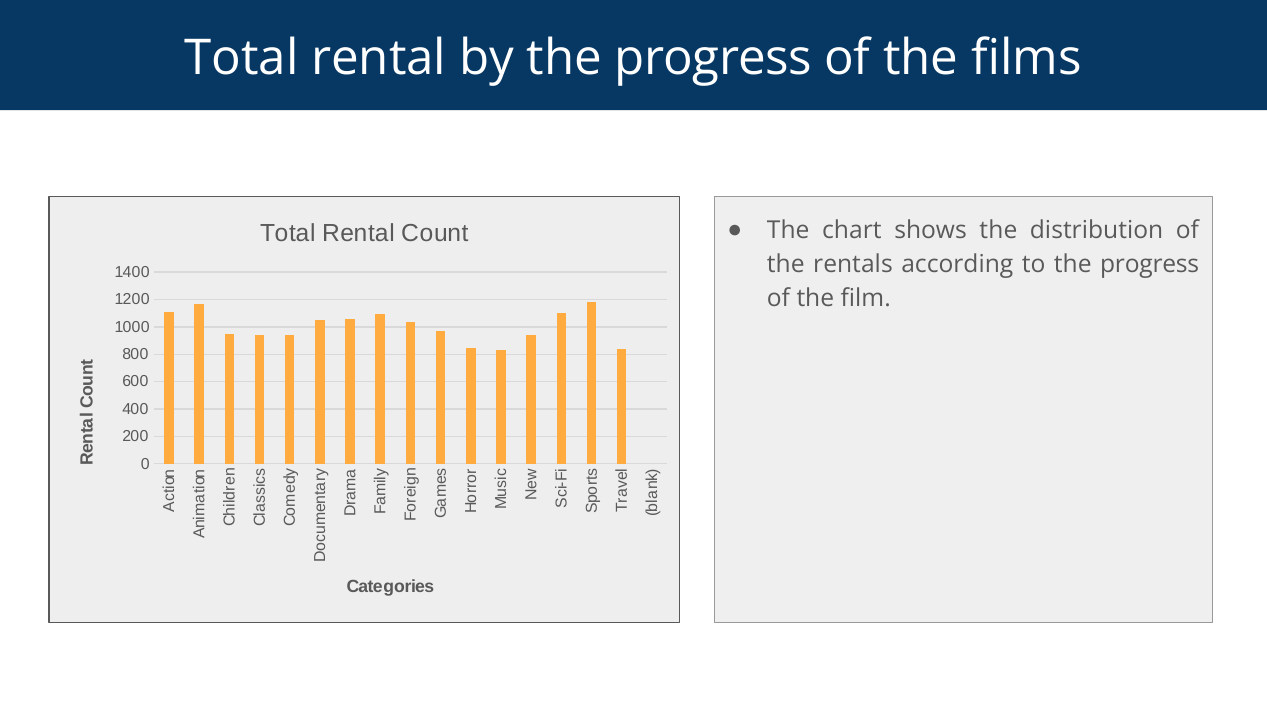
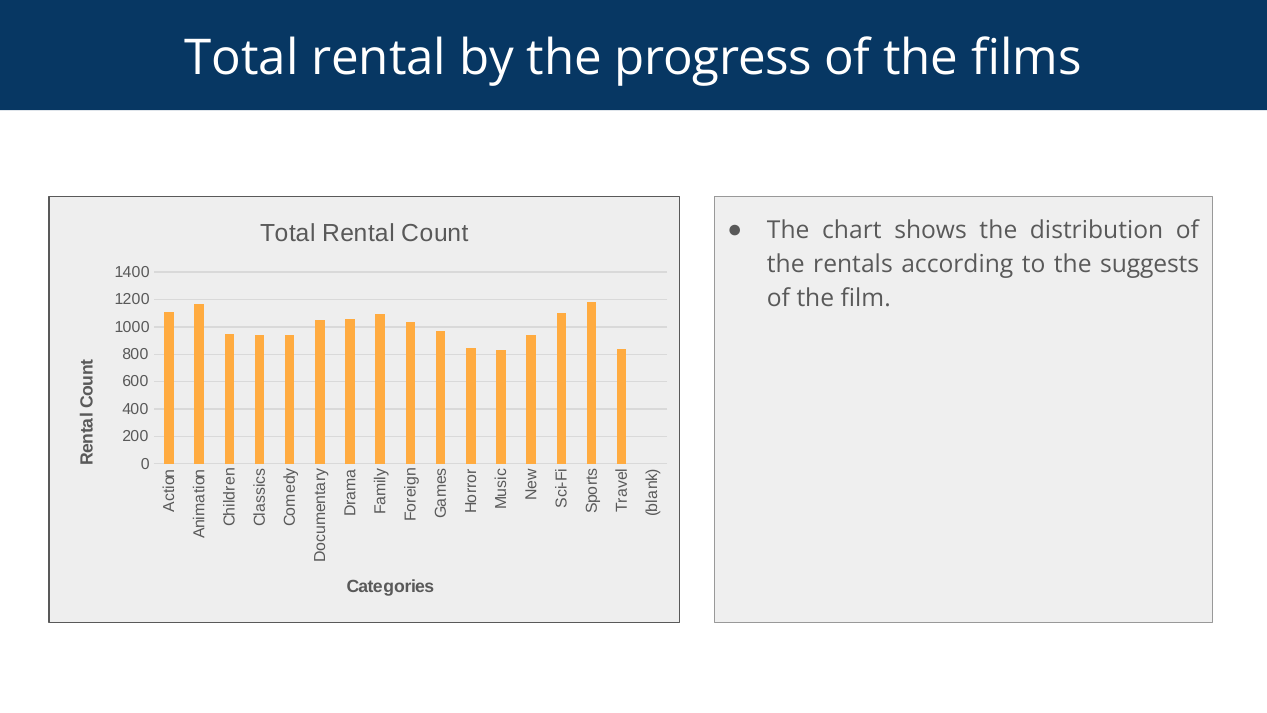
to the progress: progress -> suggests (1150, 264)
